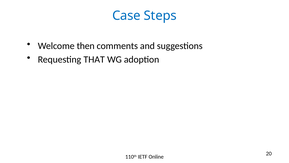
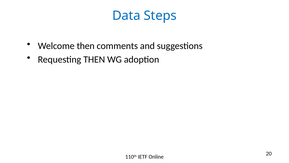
Case: Case -> Data (126, 16)
Requesting THAT: THAT -> THEN (94, 59)
